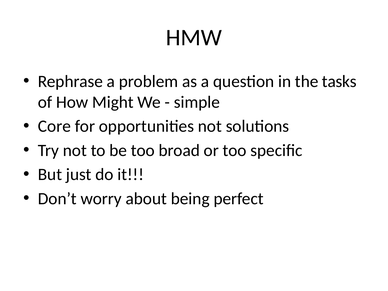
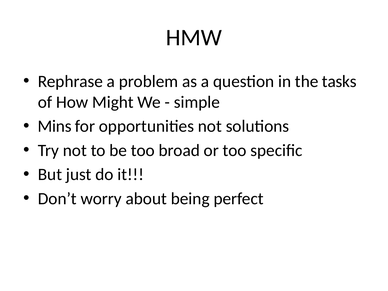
Core: Core -> Mins (55, 126)
